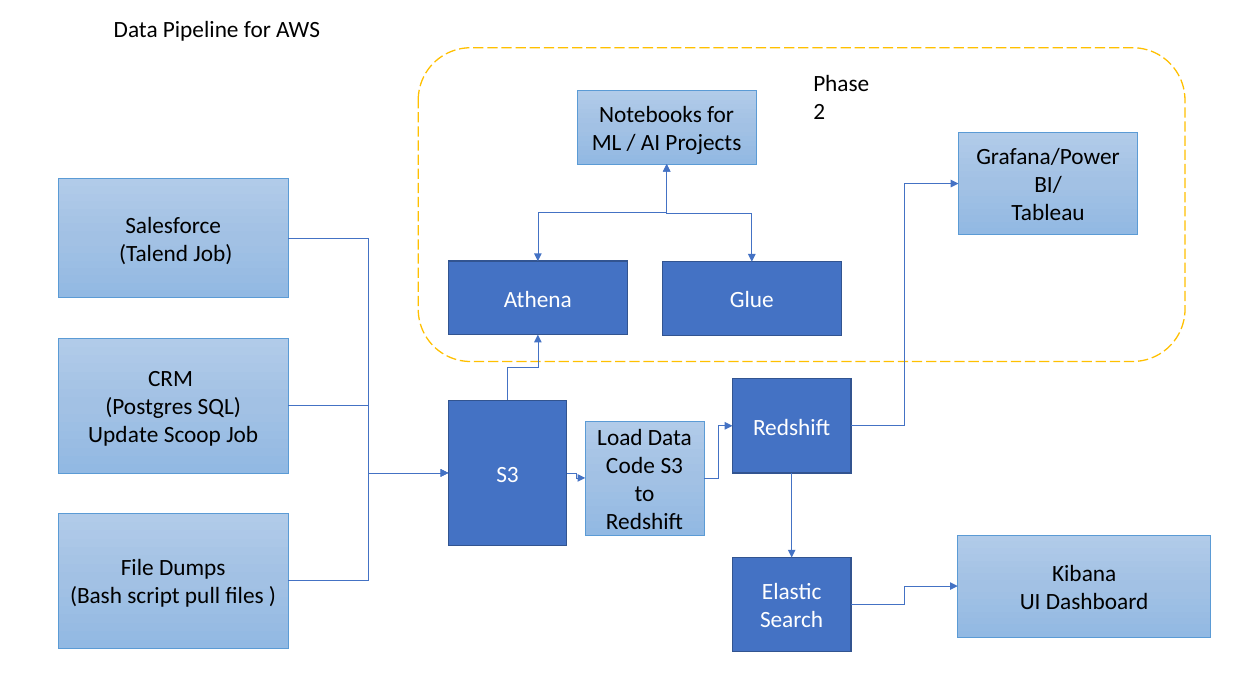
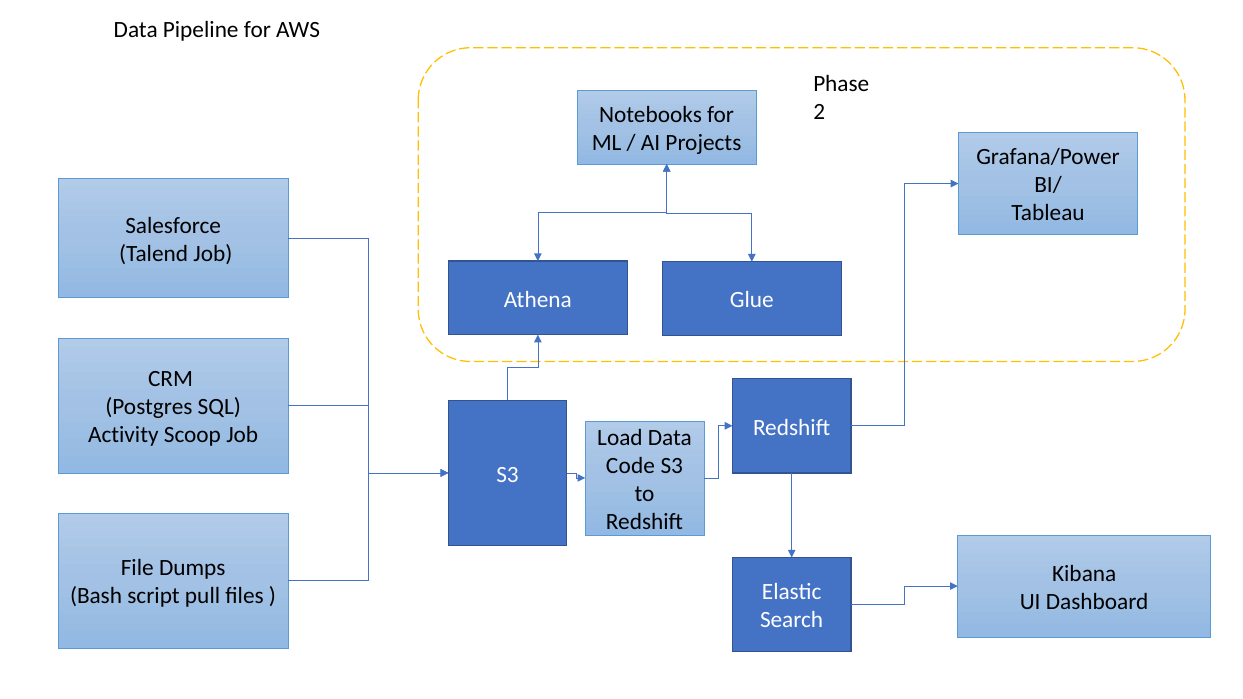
Update: Update -> Activity (123, 435)
